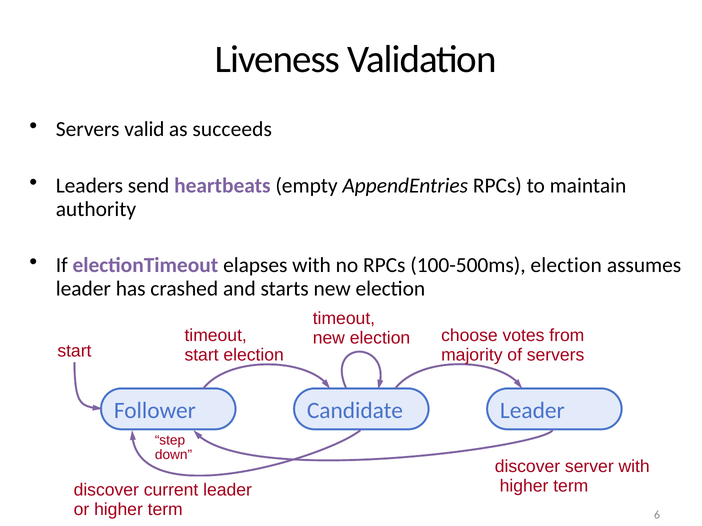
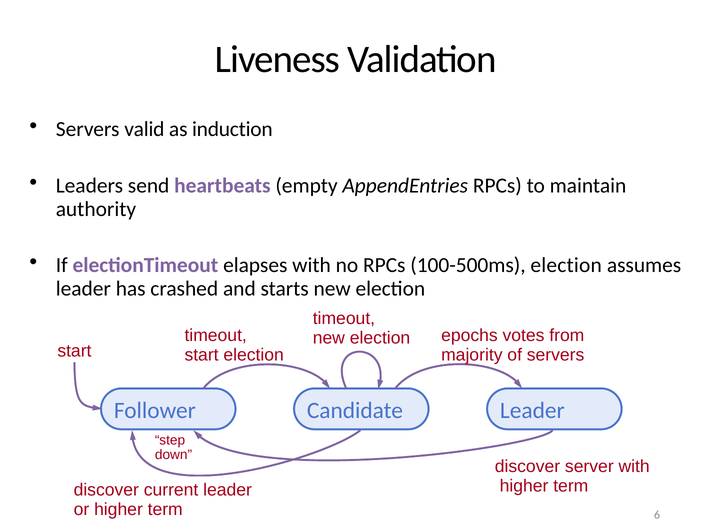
succeeds: succeeds -> induction (232, 130)
choose: choose -> epochs (469, 336)
